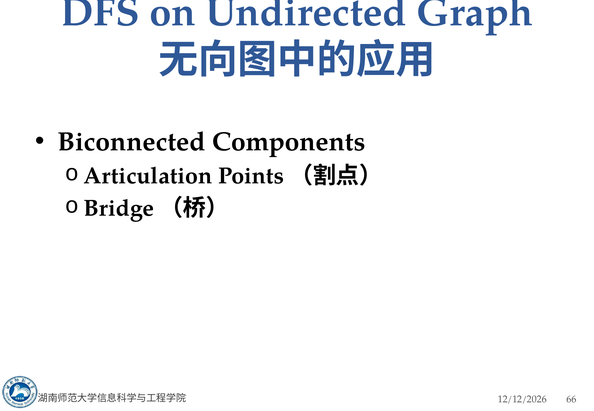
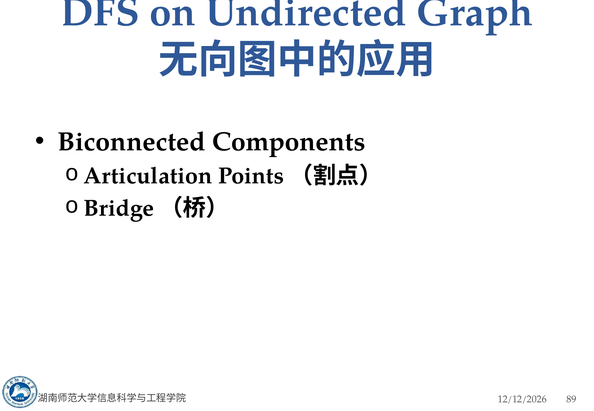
66: 66 -> 89 (572, 399)
